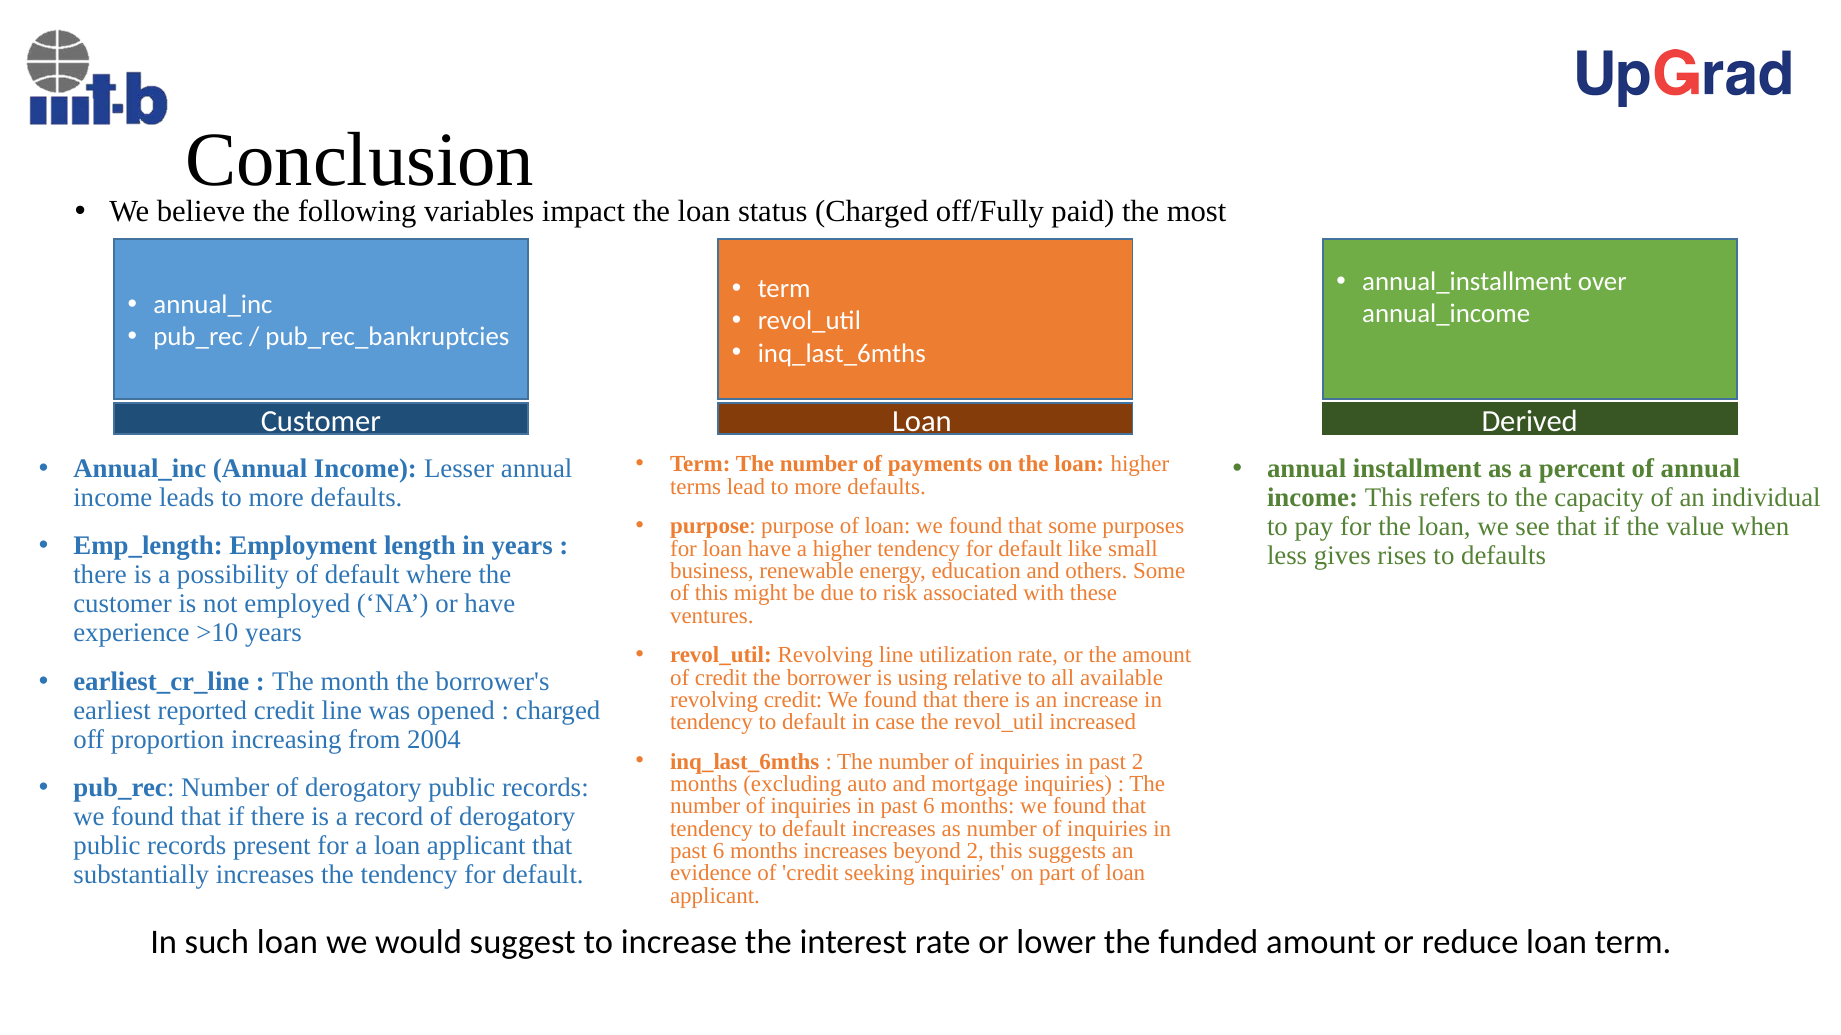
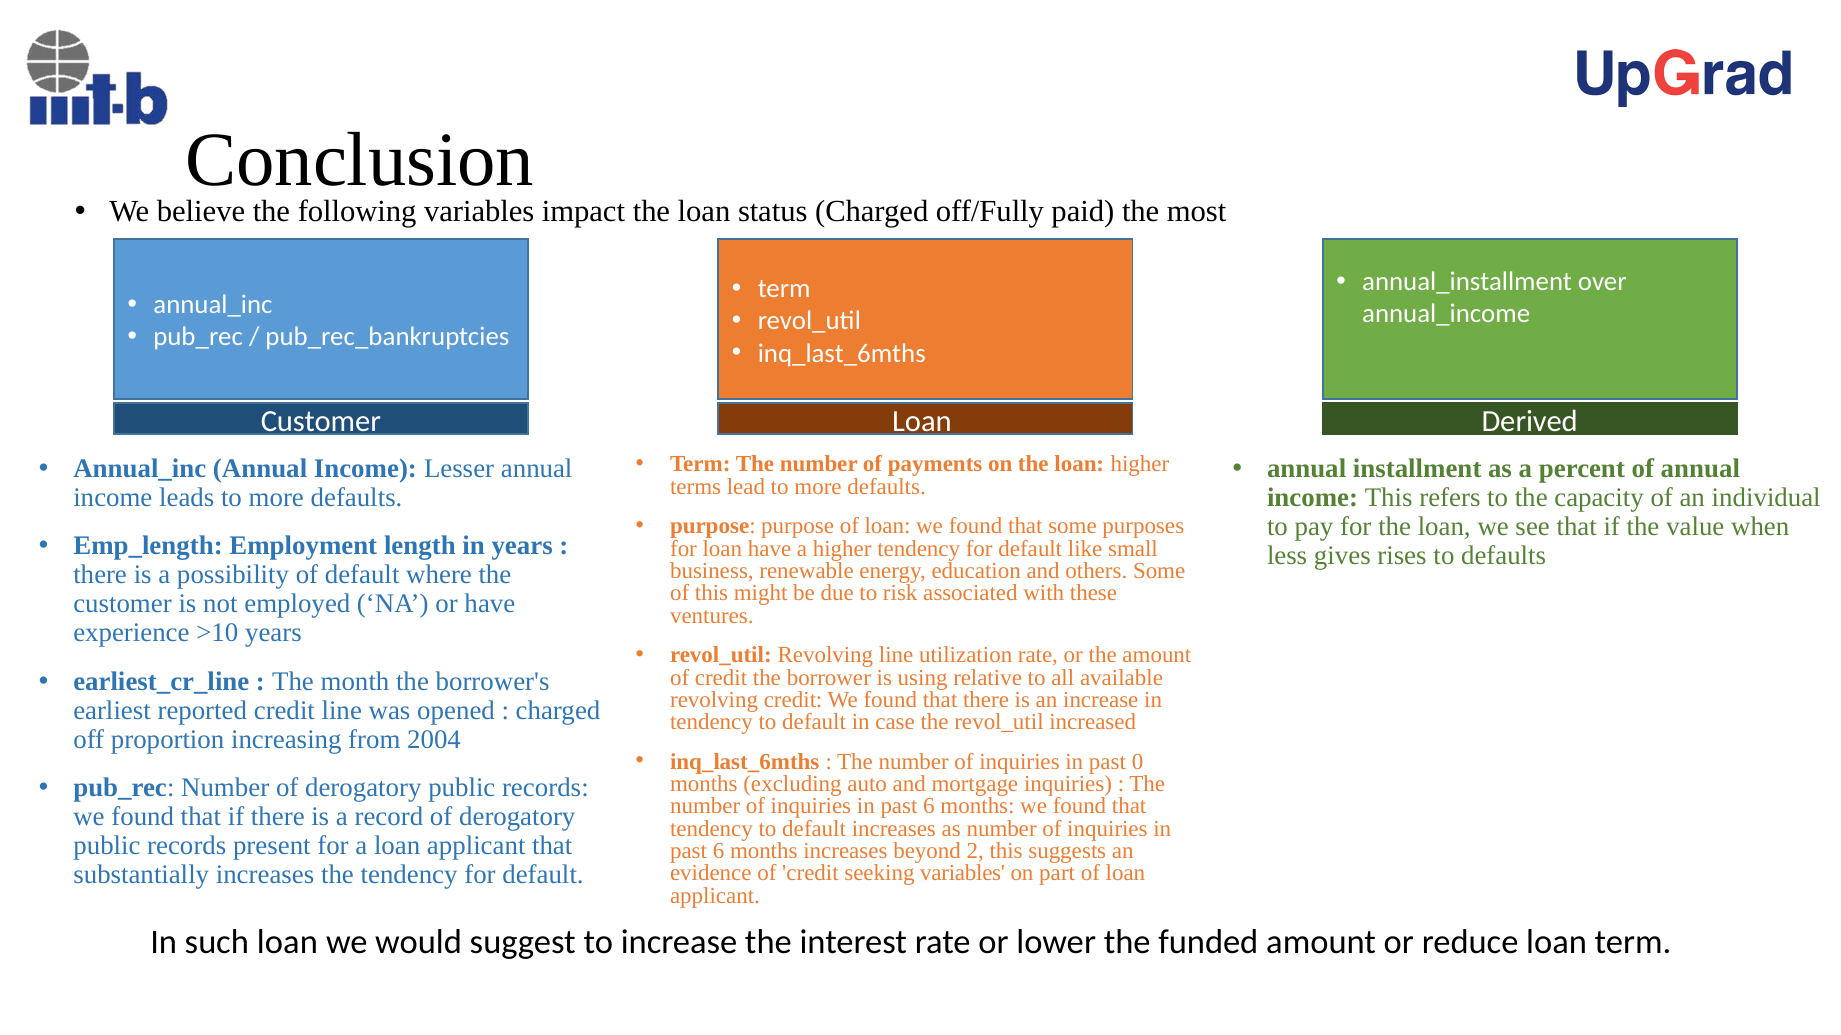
past 2: 2 -> 0 (1138, 762)
seeking inquiries: inquiries -> variables (963, 874)
